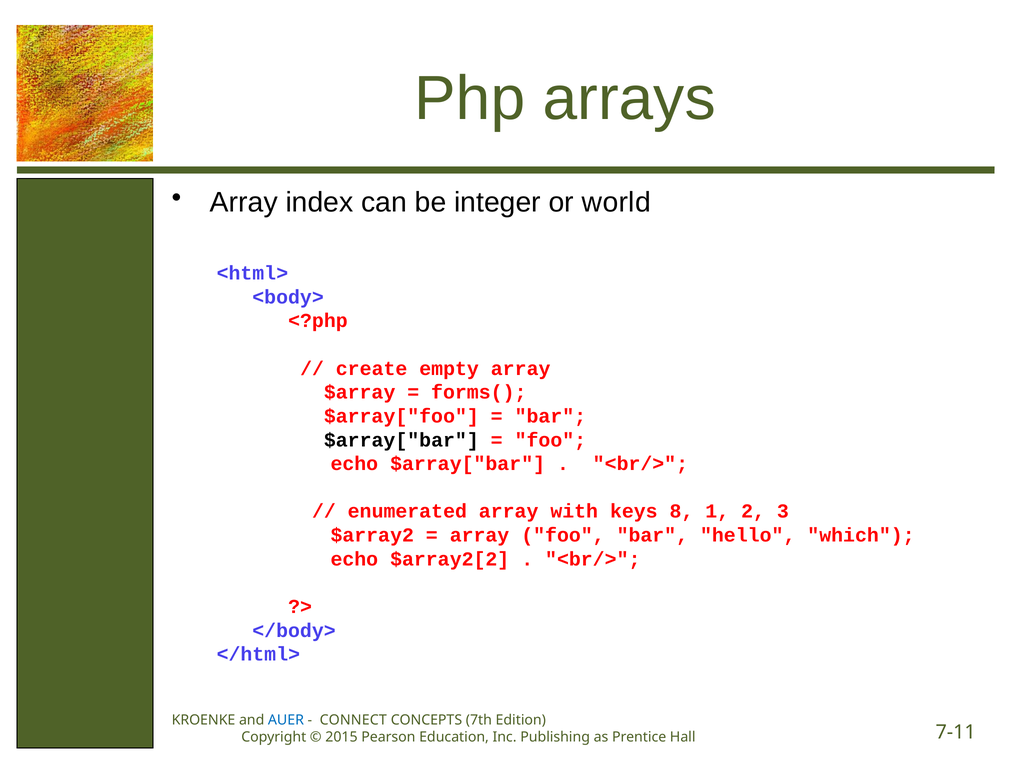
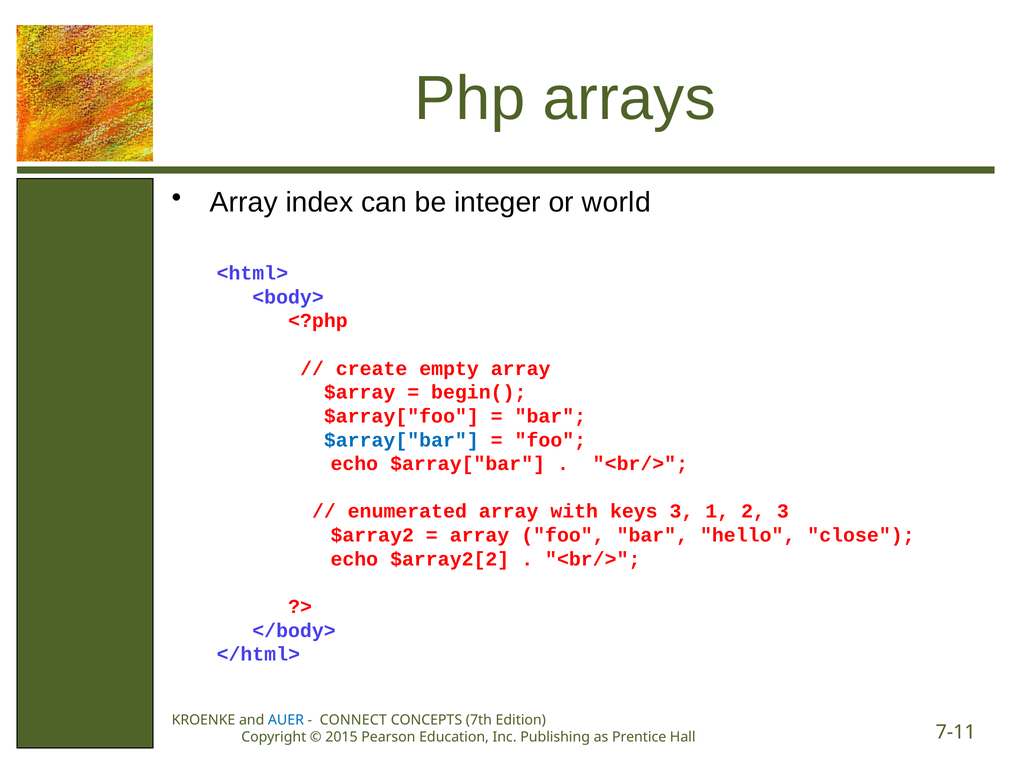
forms(: forms( -> begin( (479, 392)
$array["bar colour: black -> blue (401, 440)
keys 8: 8 -> 3 (682, 511)
which: which -> close (861, 535)
